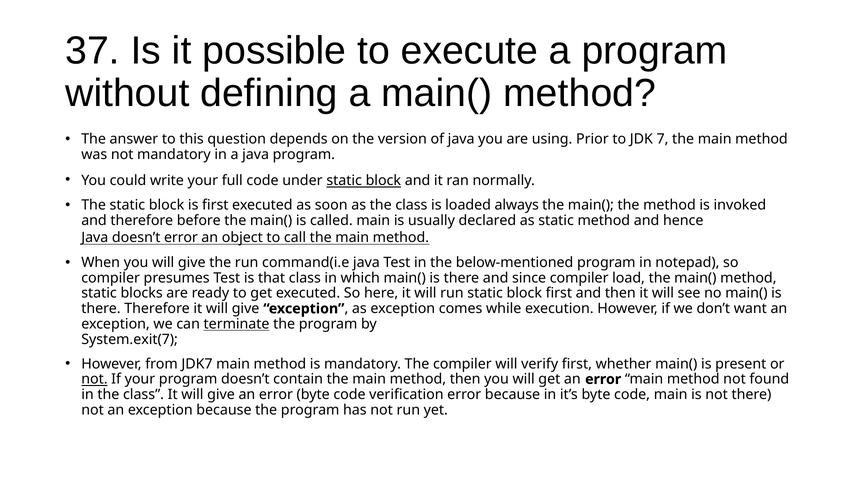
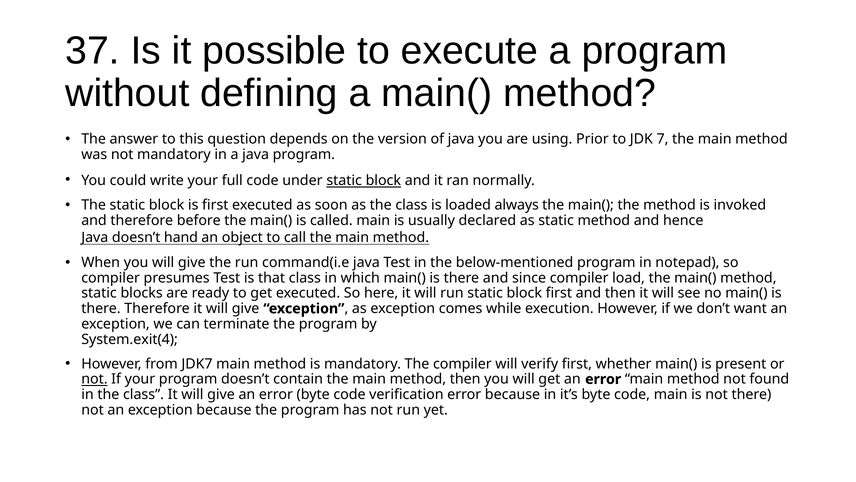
doesn’t error: error -> hand (181, 237)
terminate underline: present -> none (237, 324)
System.exit(7: System.exit(7 -> System.exit(4 (130, 339)
